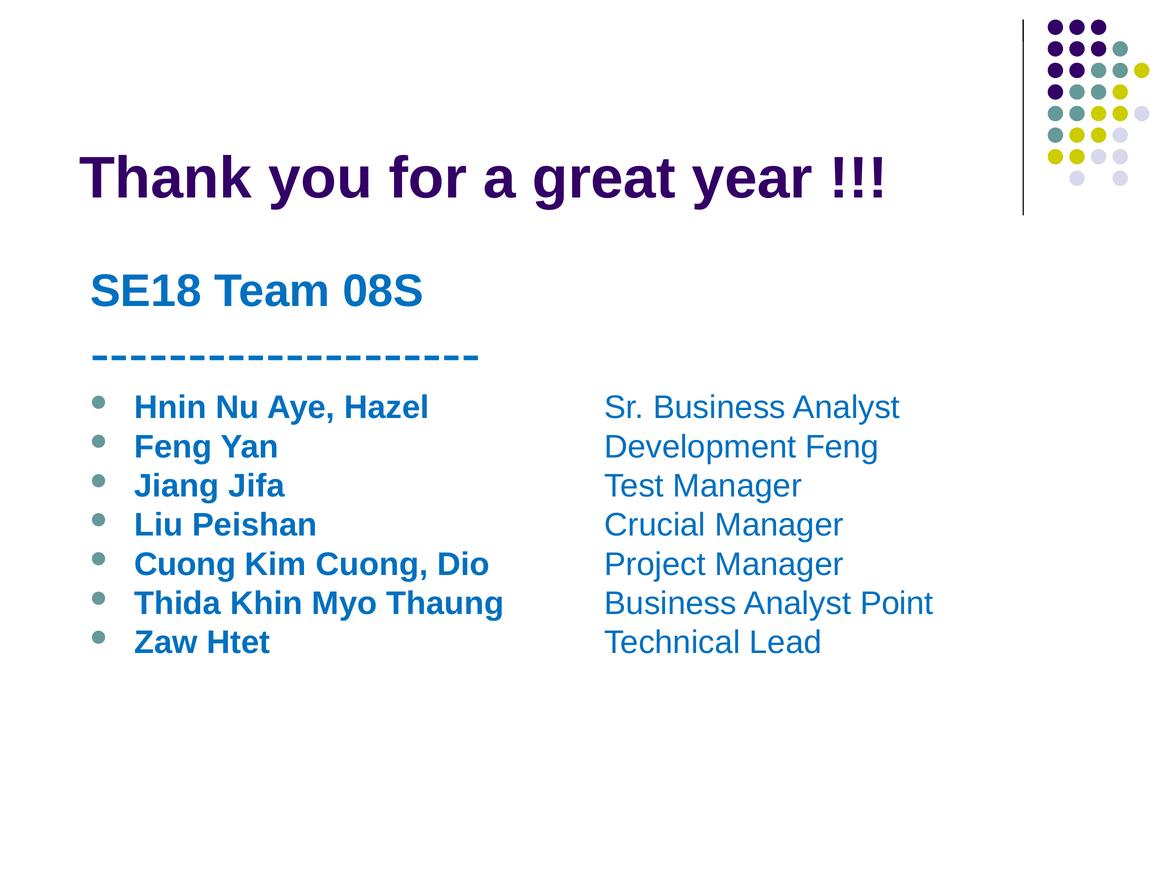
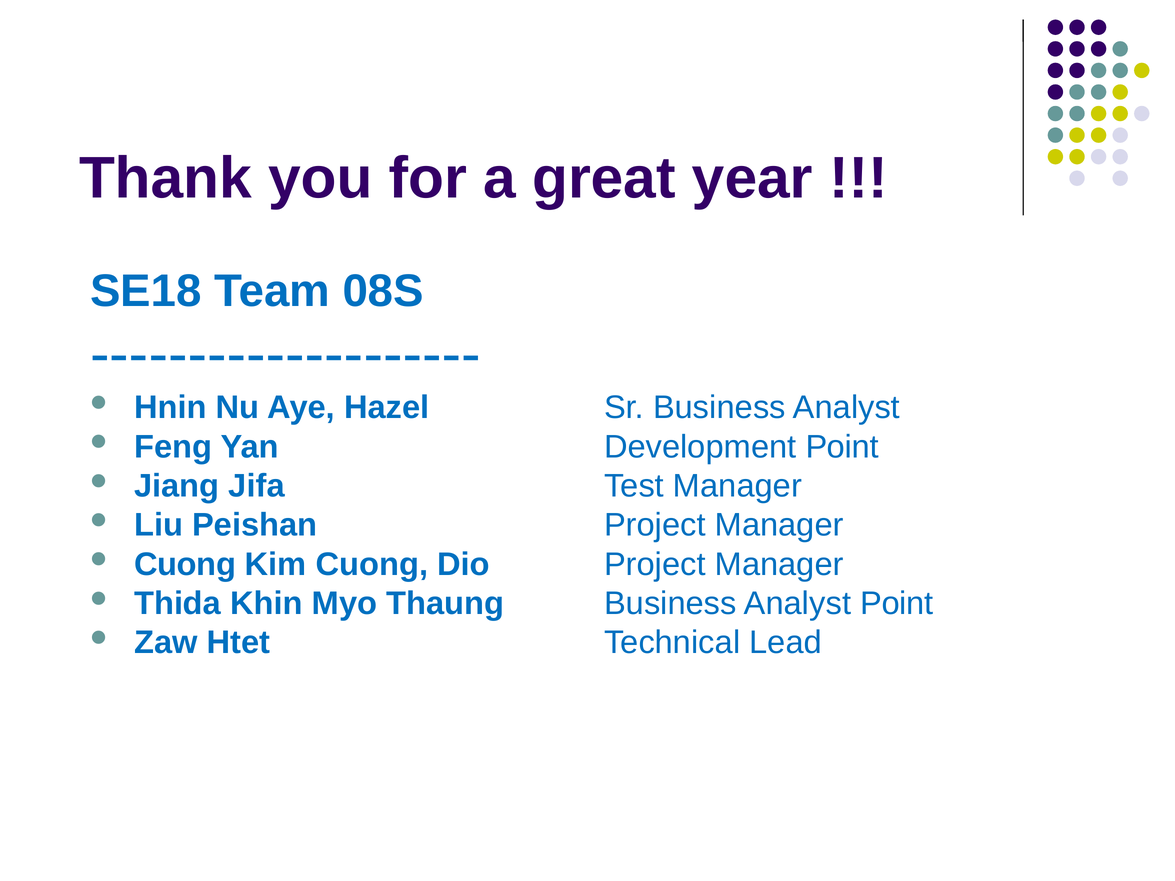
Development Feng: Feng -> Point (842, 447)
Peishan Crucial: Crucial -> Project (655, 525)
